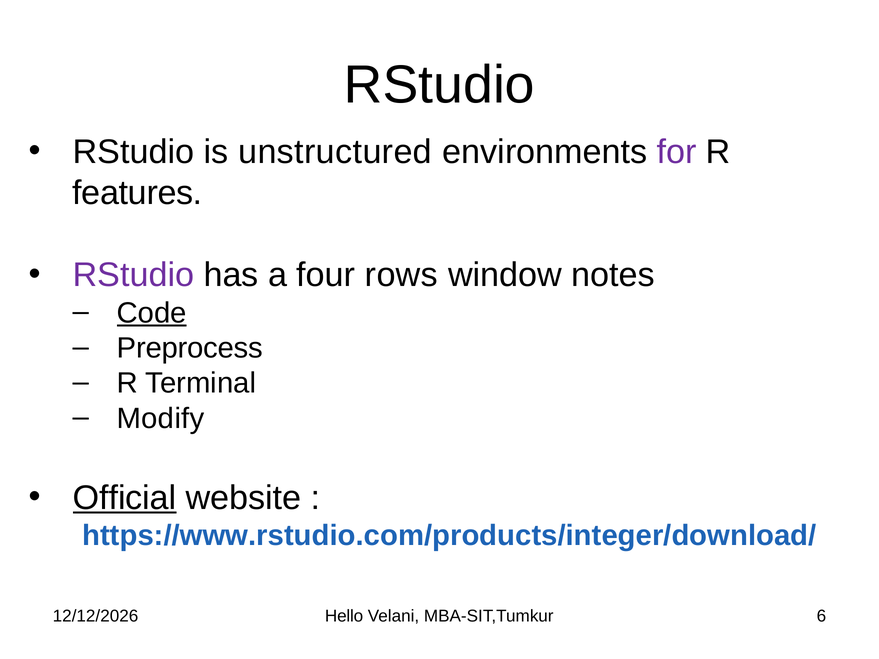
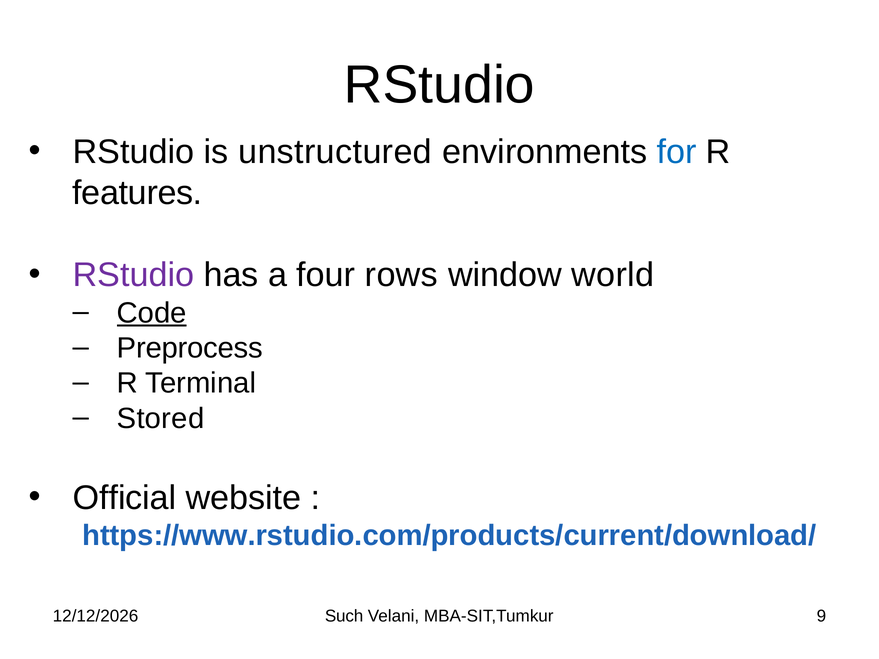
for colour: purple -> blue (676, 152)
notes: notes -> world (613, 275)
Modify: Modify -> Stored (161, 419)
Official underline: present -> none (125, 498)
https://www.rstudio.com/products/integer/download/: https://www.rstudio.com/products/integer/download/ -> https://www.rstudio.com/products/current/download/ (449, 536)
Hello: Hello -> Such (344, 616)
6: 6 -> 9 (821, 616)
